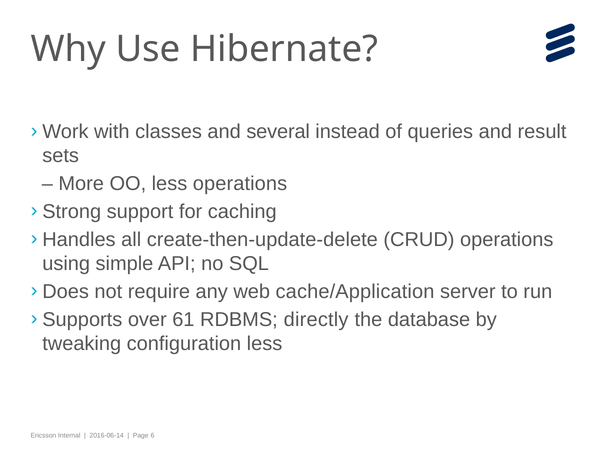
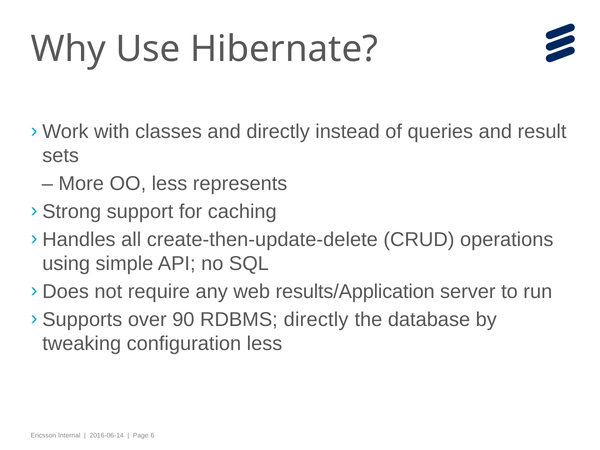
and several: several -> directly (278, 132)
less operations: operations -> represents (240, 184)
cache/Application: cache/Application -> results/Application (355, 291)
61: 61 -> 90 (183, 319)
